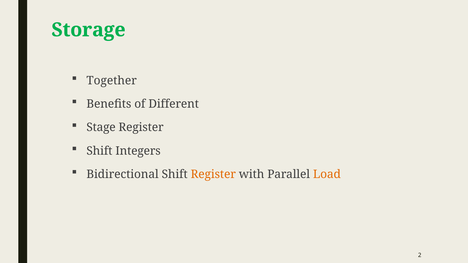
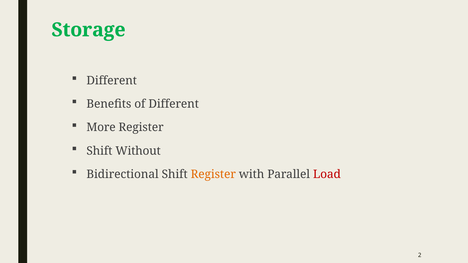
Together: Together -> Different (112, 81)
Stage: Stage -> More (101, 128)
Integers: Integers -> Without (138, 151)
Load colour: orange -> red (327, 175)
